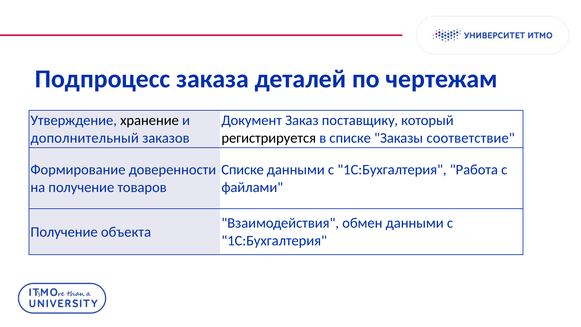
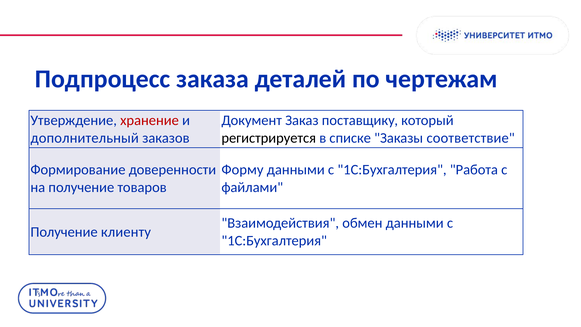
хранение colour: black -> red (150, 120)
Списке: Списке -> Форму (242, 169)
объекта: объекта -> клиенту (126, 232)
